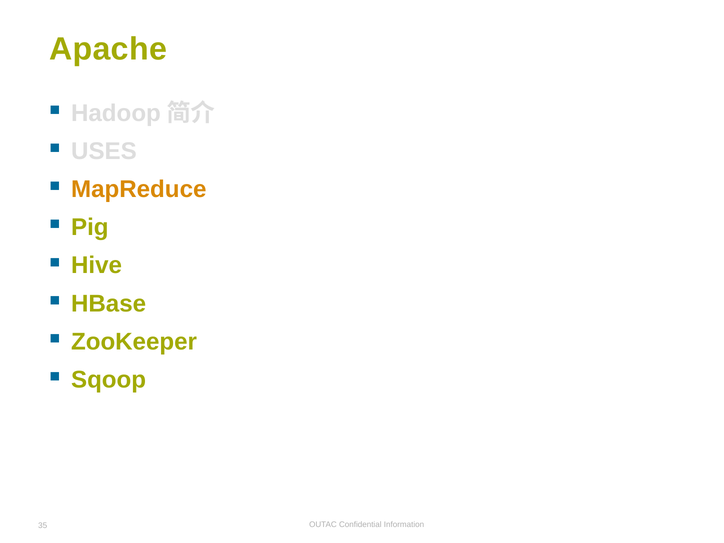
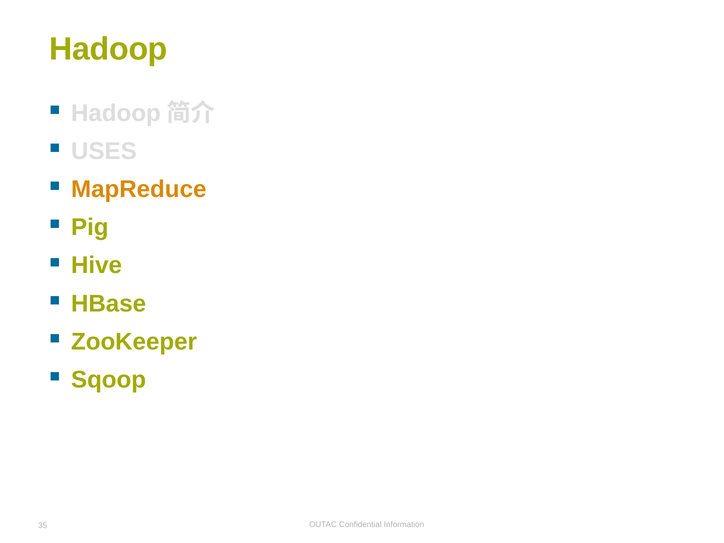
Apache: Apache -> Hadoop (108, 49)
